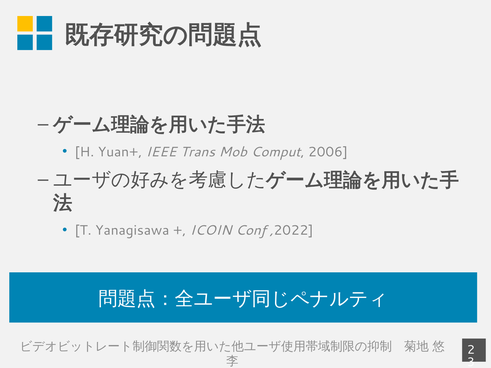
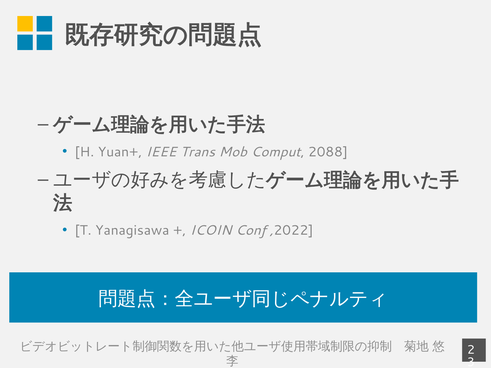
2006: 2006 -> 2088 (328, 152)
